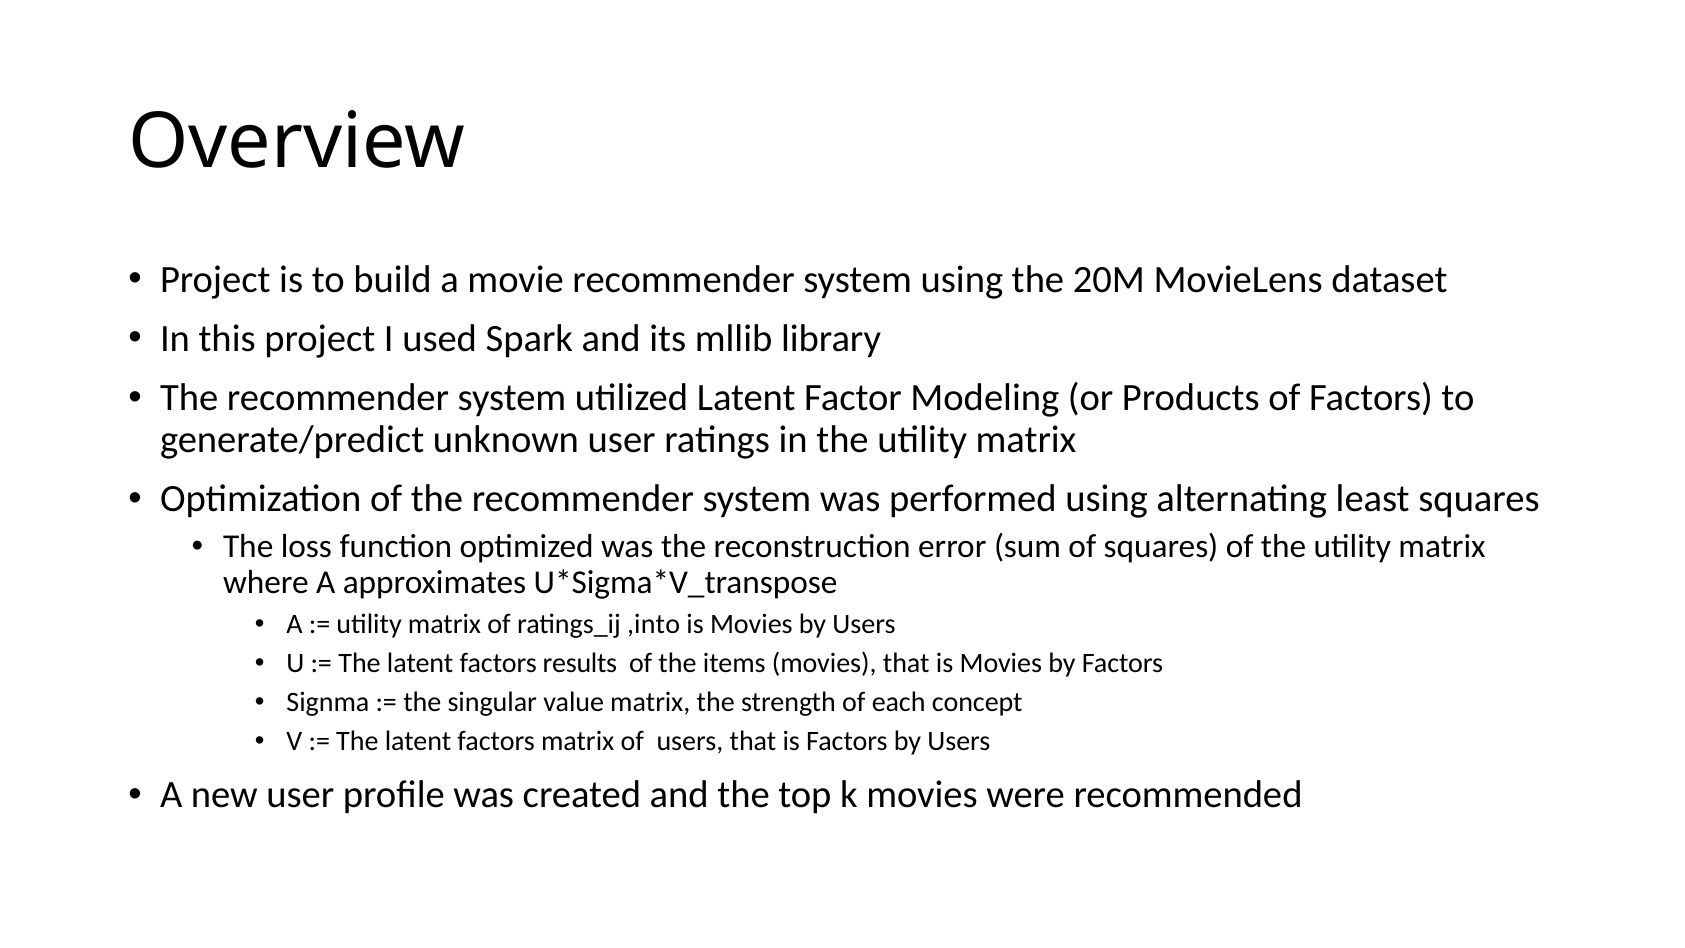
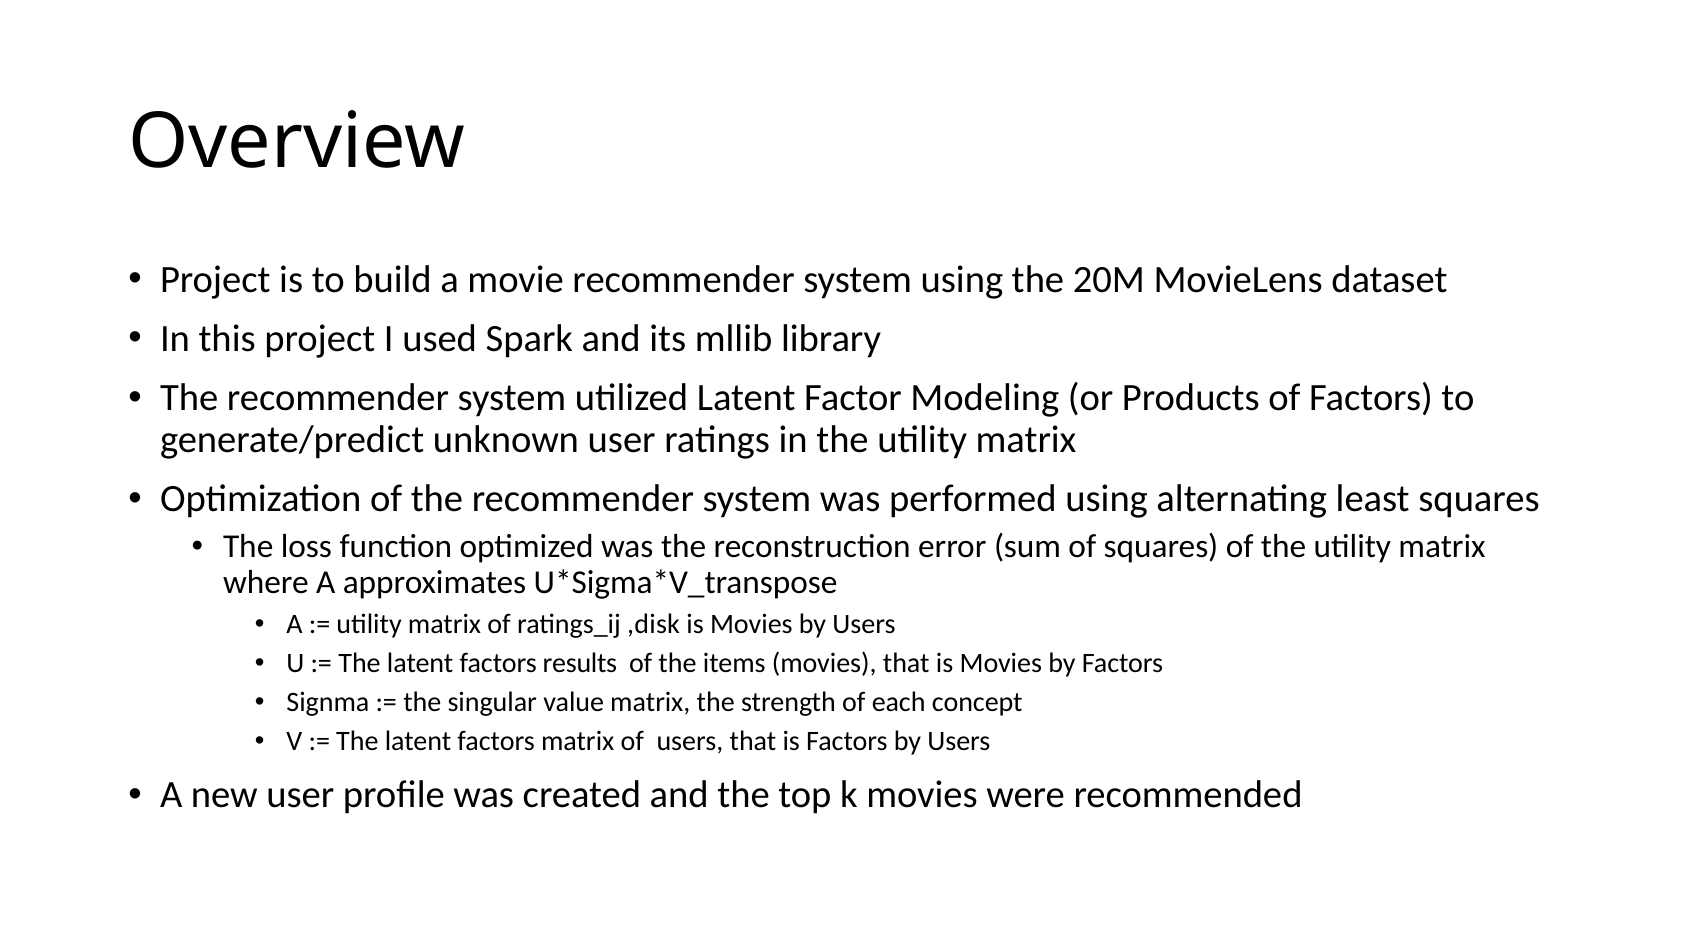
,into: ,into -> ,disk (654, 624)
